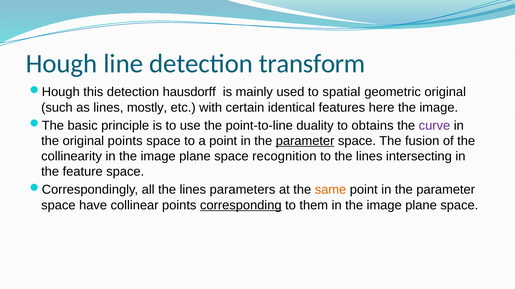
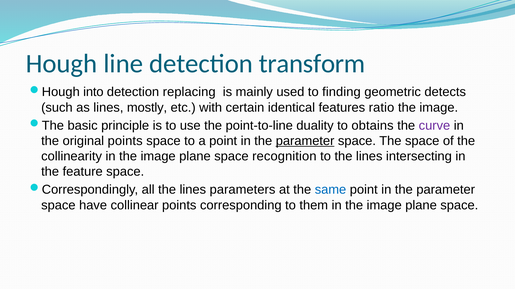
this: this -> into (93, 92)
hausdorff: hausdorff -> replacing (189, 92)
spatial: spatial -> finding (341, 92)
geometric original: original -> detects (445, 92)
here: here -> ratio (382, 108)
The fusion: fusion -> space (422, 141)
same colour: orange -> blue (331, 190)
corresponding underline: present -> none (241, 206)
